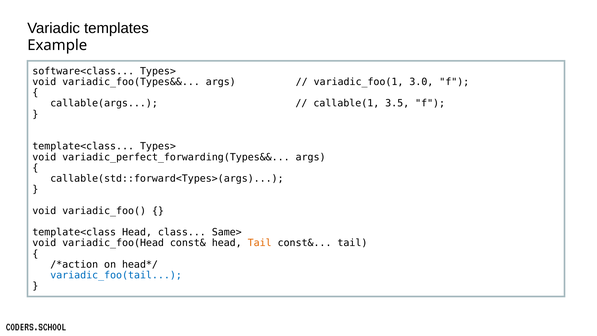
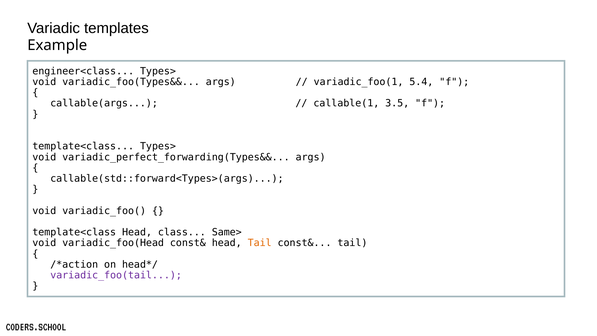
software<class: software<class -> engineer<class (83, 71)
3.0: 3.0 -> 5.4 (421, 82)
variadic_foo(tail colour: blue -> purple (116, 275)
